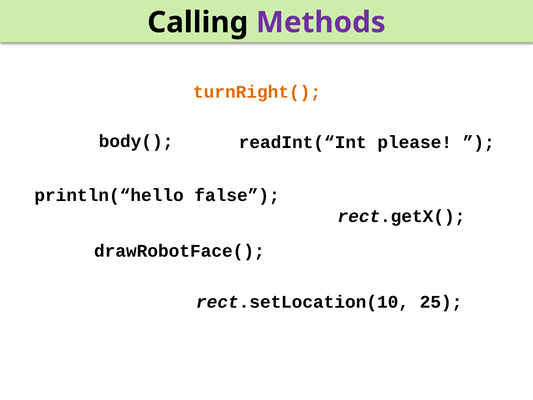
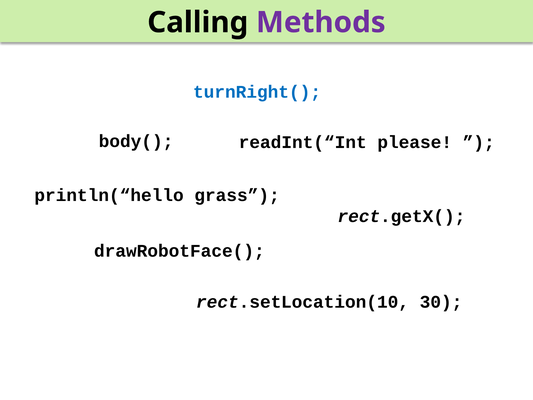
turnRight( colour: orange -> blue (257, 92)
false: false -> grass (237, 195)
25: 25 -> 30 (441, 302)
